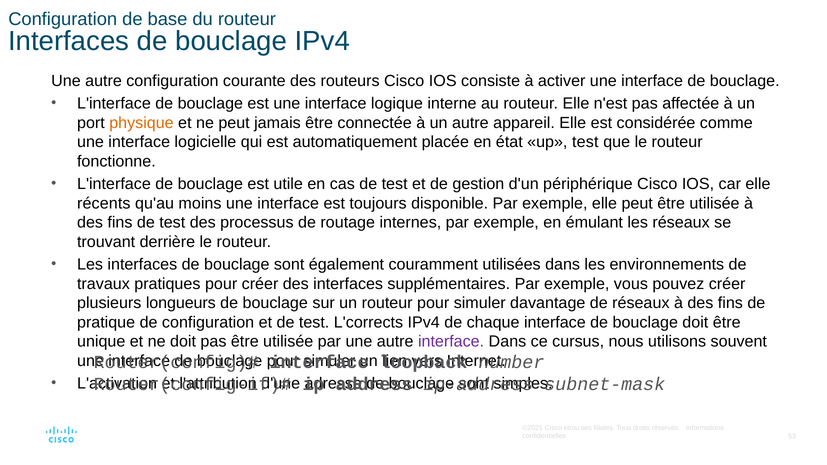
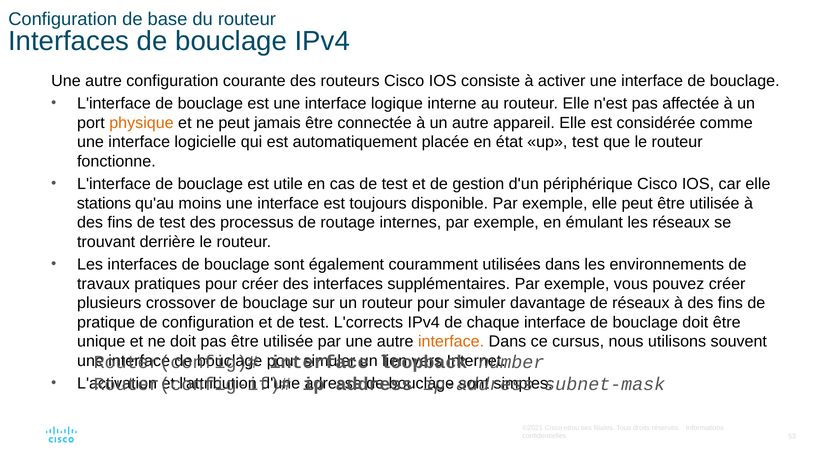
récents: récents -> stations (104, 203)
longueurs: longueurs -> crossover (181, 303)
interface colour: purple -> orange (451, 342)
